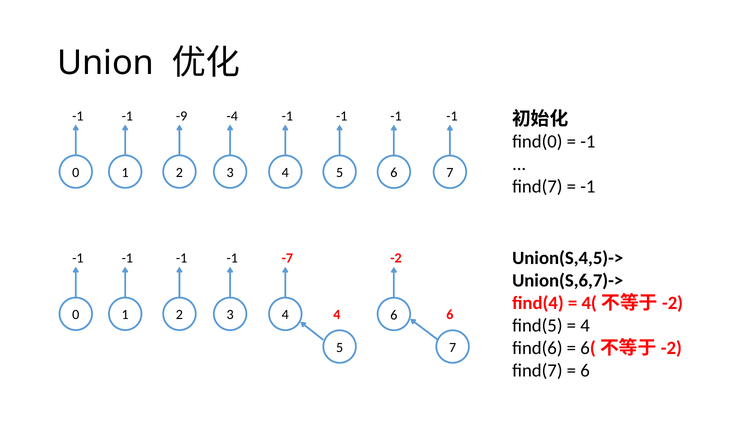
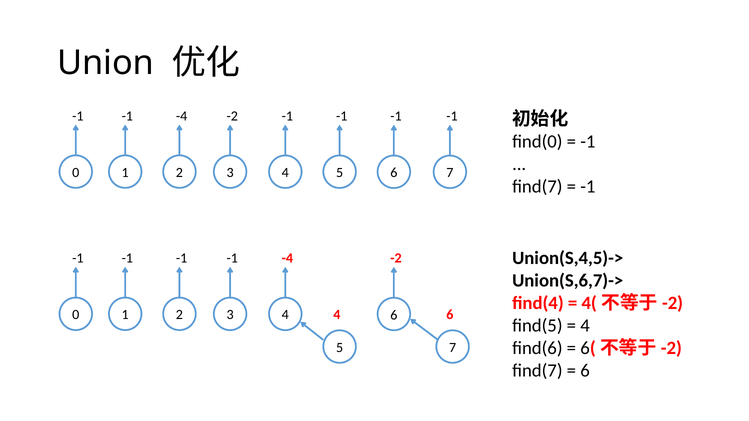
-9: -9 -> -4 (182, 116)
-4: -4 -> -2 (232, 116)
-7: -7 -> -4 (287, 258)
